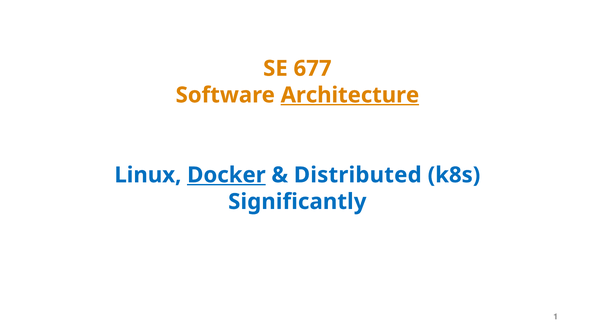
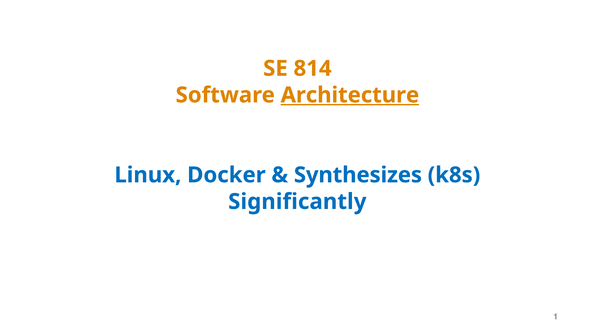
677: 677 -> 814 (313, 68)
Docker underline: present -> none (226, 175)
Distributed: Distributed -> Synthesizes (358, 175)
